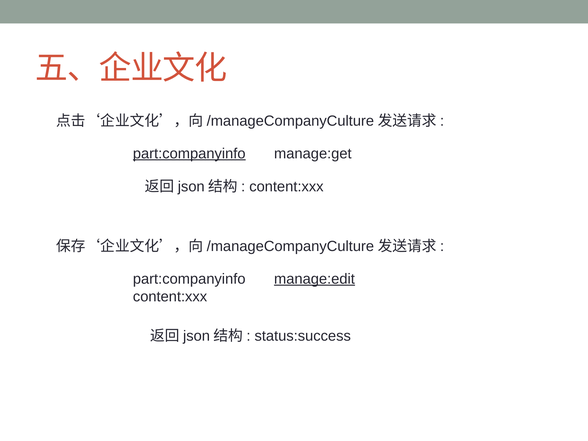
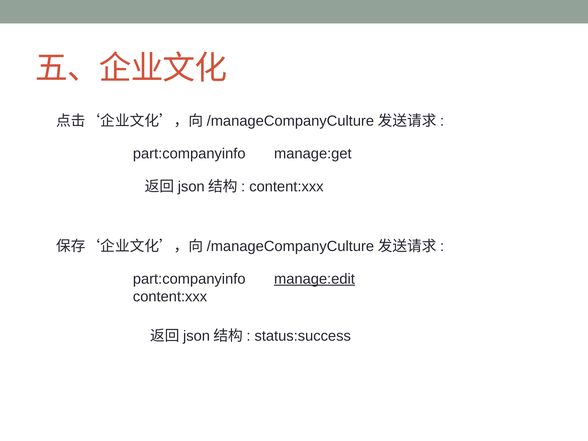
part:companyinfo underline: present -> none (189, 154)
